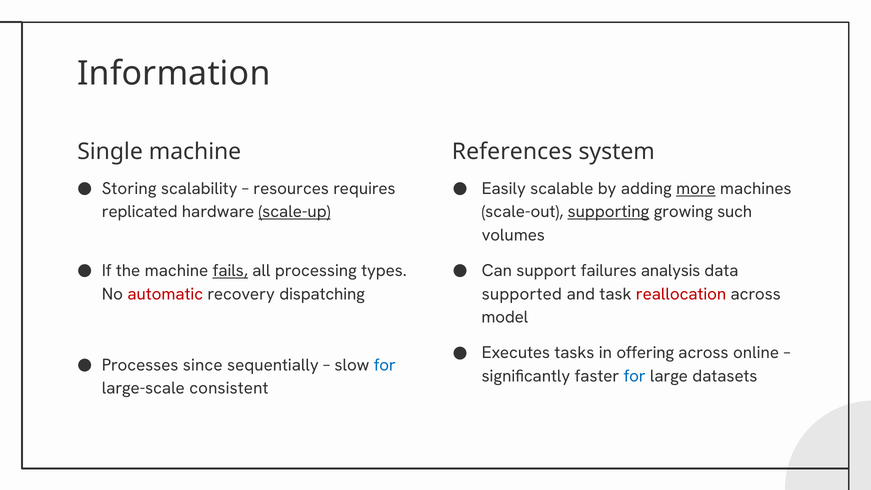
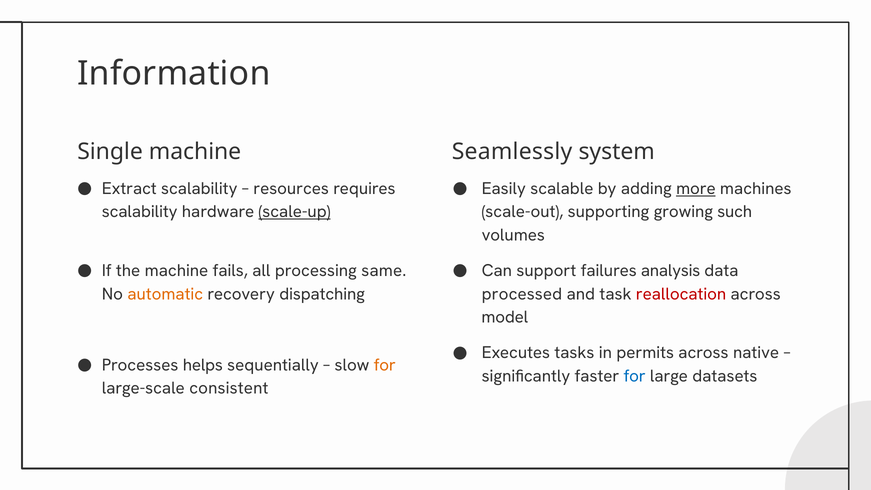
References: References -> Seamlessly (512, 152)
Storing: Storing -> Extract (129, 188)
replicated: replicated -> scalability (140, 212)
supporting underline: present -> none (608, 212)
fails underline: present -> none (230, 271)
types: types -> same (384, 271)
automatic colour: red -> orange (165, 294)
supported: supported -> processed (522, 294)
offering: offering -> permits (645, 353)
online: online -> native (756, 353)
since: since -> helps (203, 365)
for colour: blue -> orange (385, 365)
